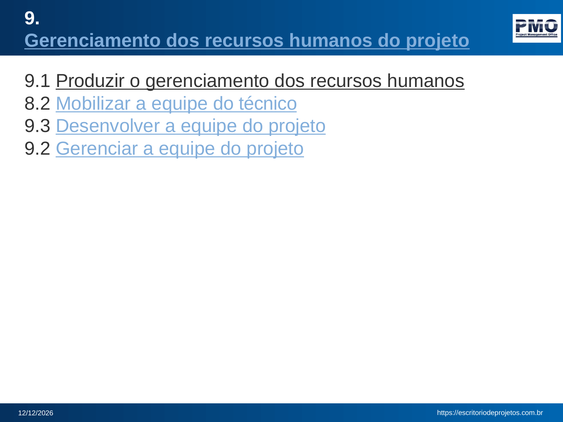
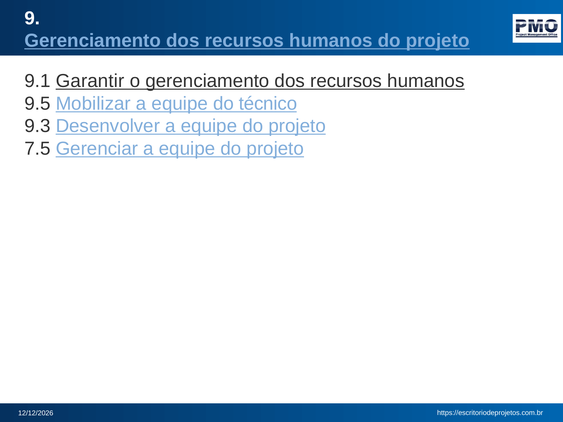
Produzir: Produzir -> Garantir (90, 81)
8.2: 8.2 -> 9.5 (37, 104)
9.2: 9.2 -> 7.5 (37, 149)
